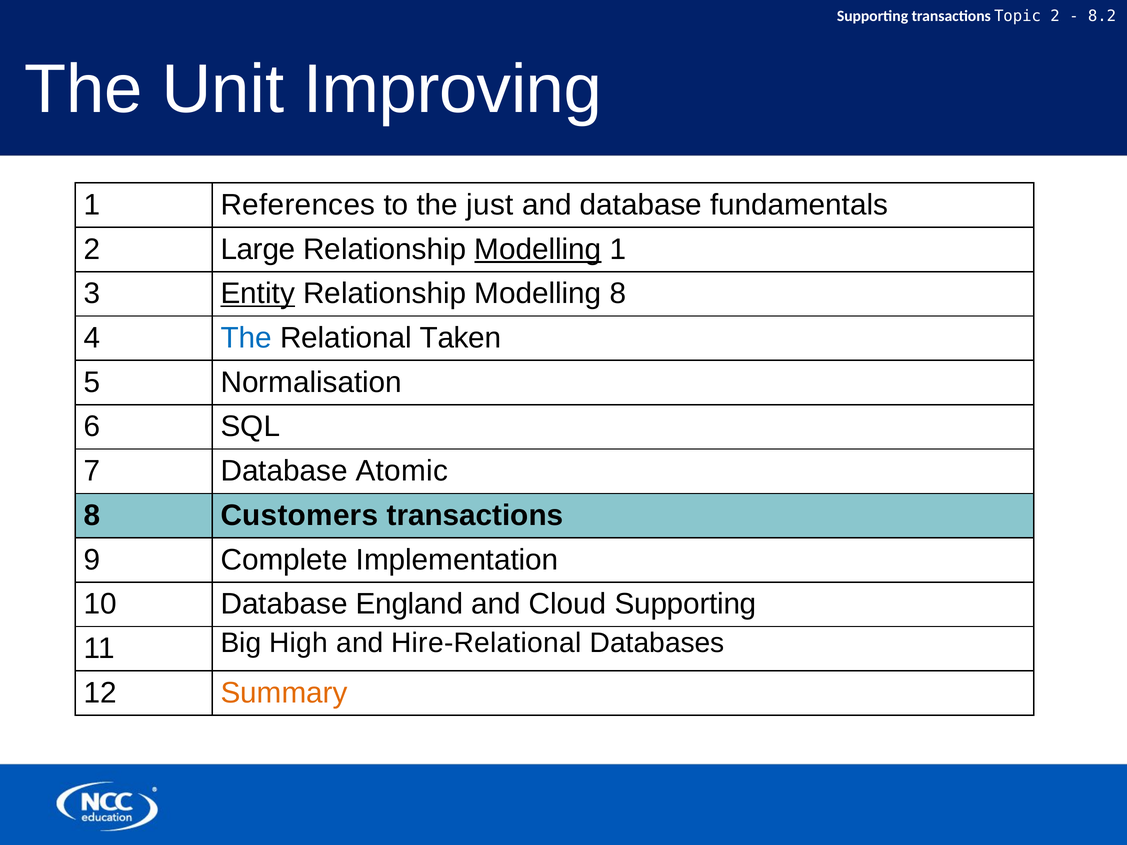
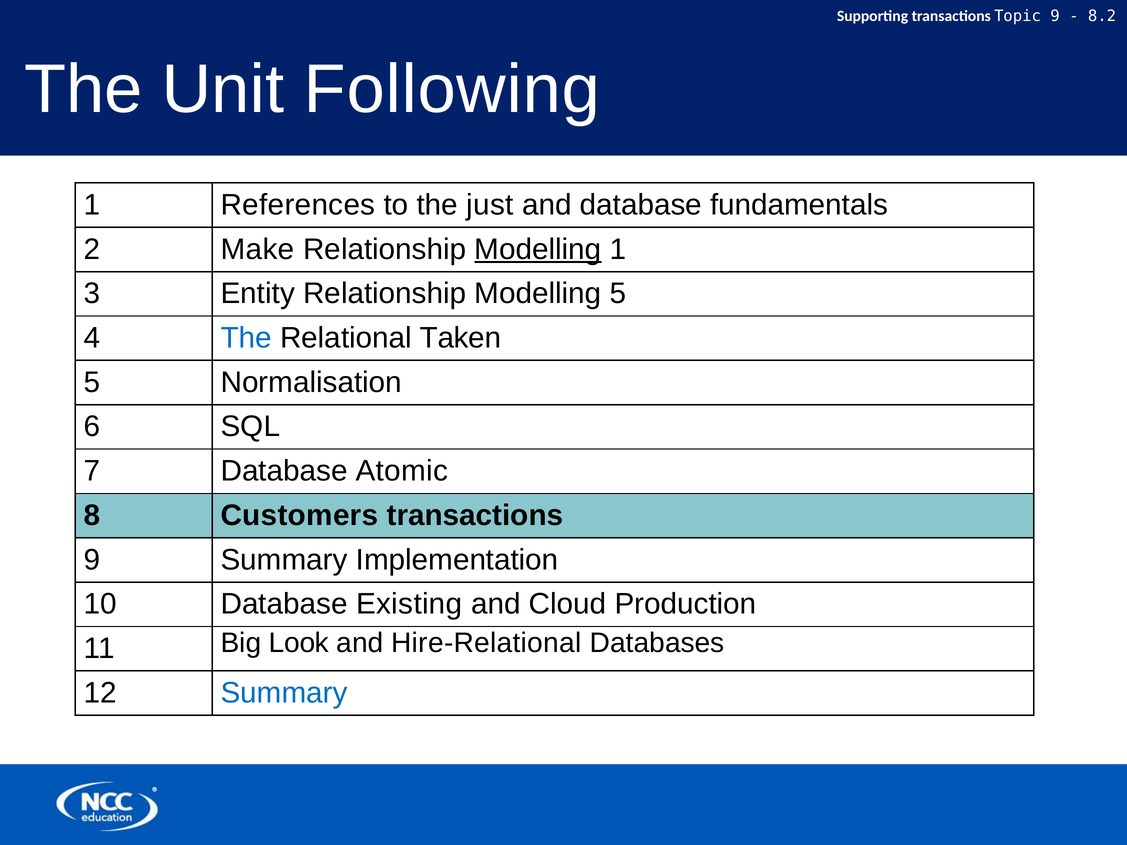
2: 2 -> 9 (1055, 16)
Improving: Improving -> Following (452, 90)
Large: Large -> Make (258, 249)
Entity underline: present -> none (258, 294)
Modelling 8: 8 -> 5 (618, 294)
9 Complete: Complete -> Summary (284, 560)
England: England -> Existing (409, 604)
Cloud Supporting: Supporting -> Production (685, 604)
High: High -> Look (299, 643)
Summary colour: orange -> blue (284, 693)
